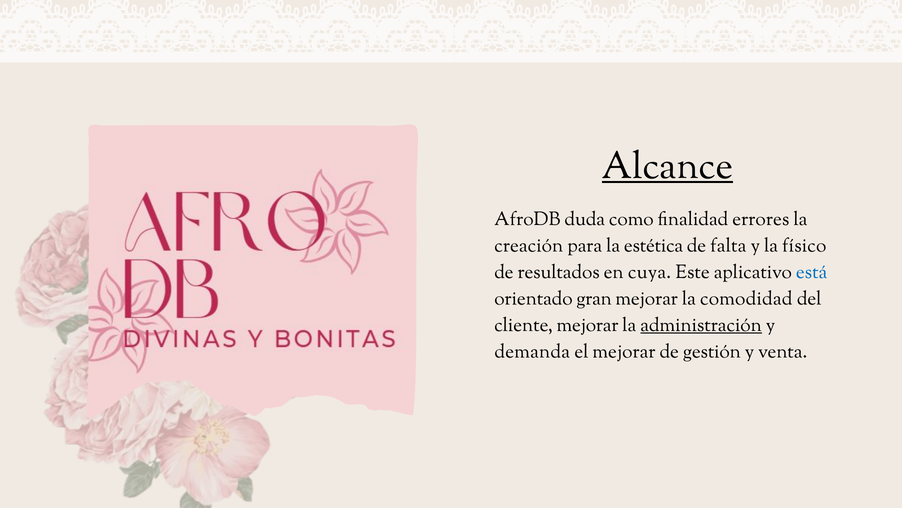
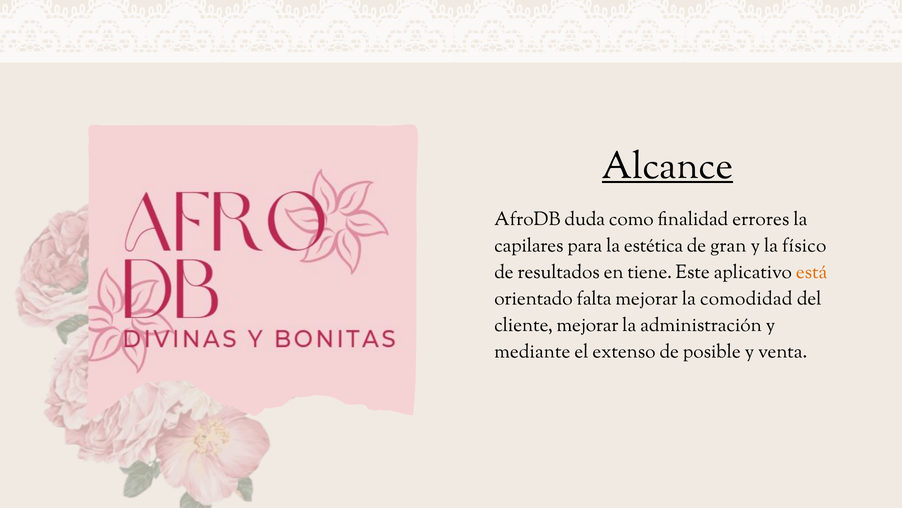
creación: creación -> capilares (529, 245)
falta: falta -> gran (728, 245)
cuya: cuya -> tiene (650, 272)
está colour: blue -> orange (812, 272)
gran: gran -> falta (594, 298)
administración underline: present -> none (701, 325)
demanda: demanda -> mediante (532, 351)
el mejorar: mejorar -> extenso (624, 351)
gestión: gestión -> posible (712, 351)
